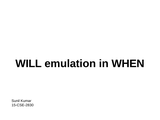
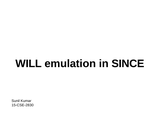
WHEN: WHEN -> SINCE (128, 64)
